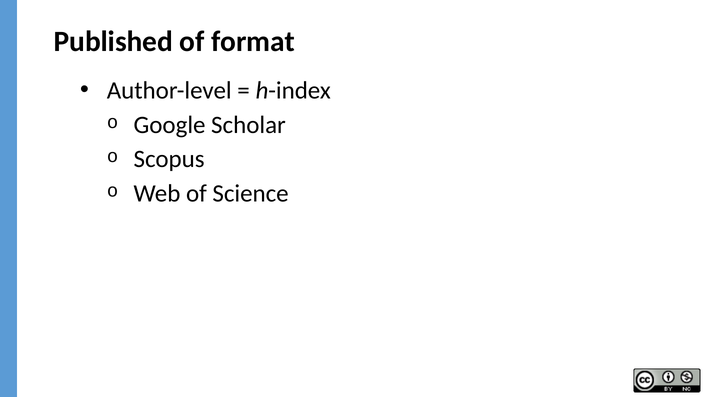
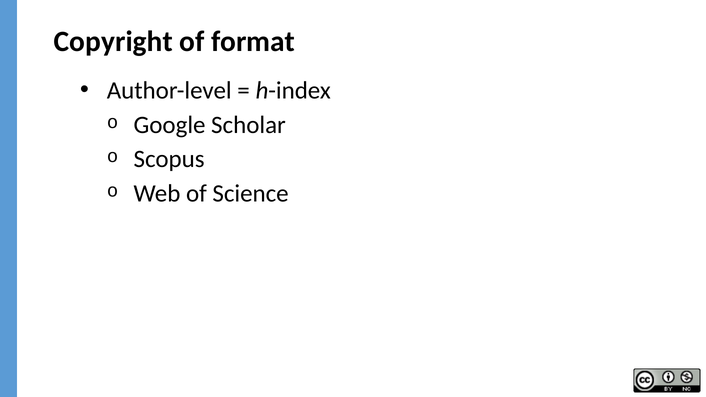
Published: Published -> Copyright (113, 42)
